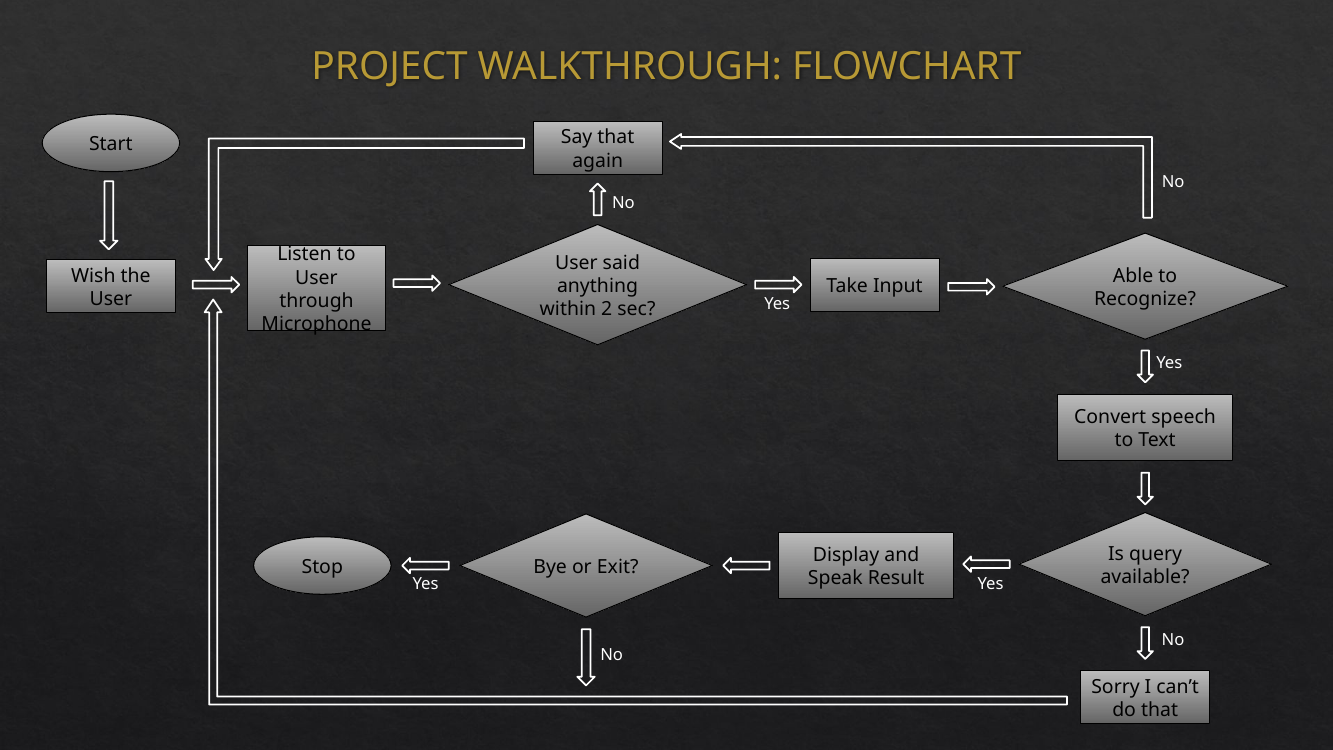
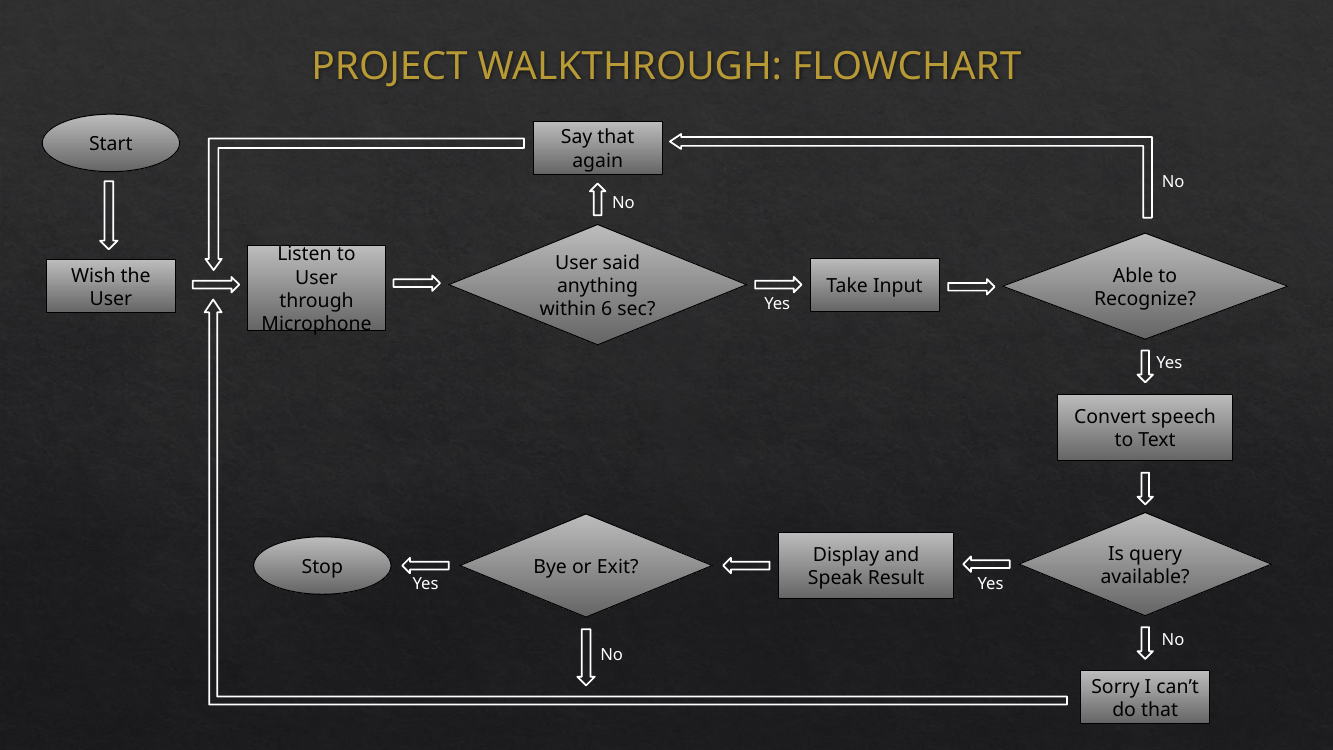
2: 2 -> 6 (607, 309)
